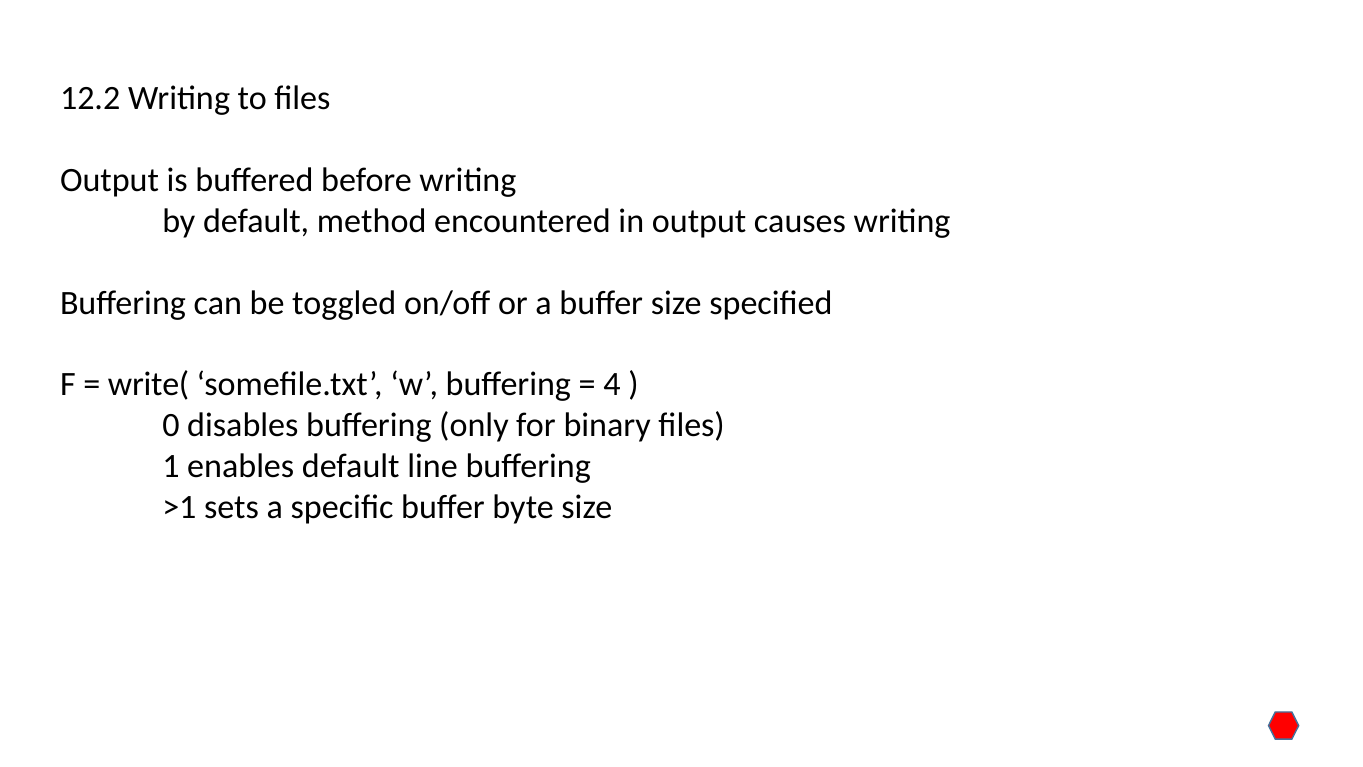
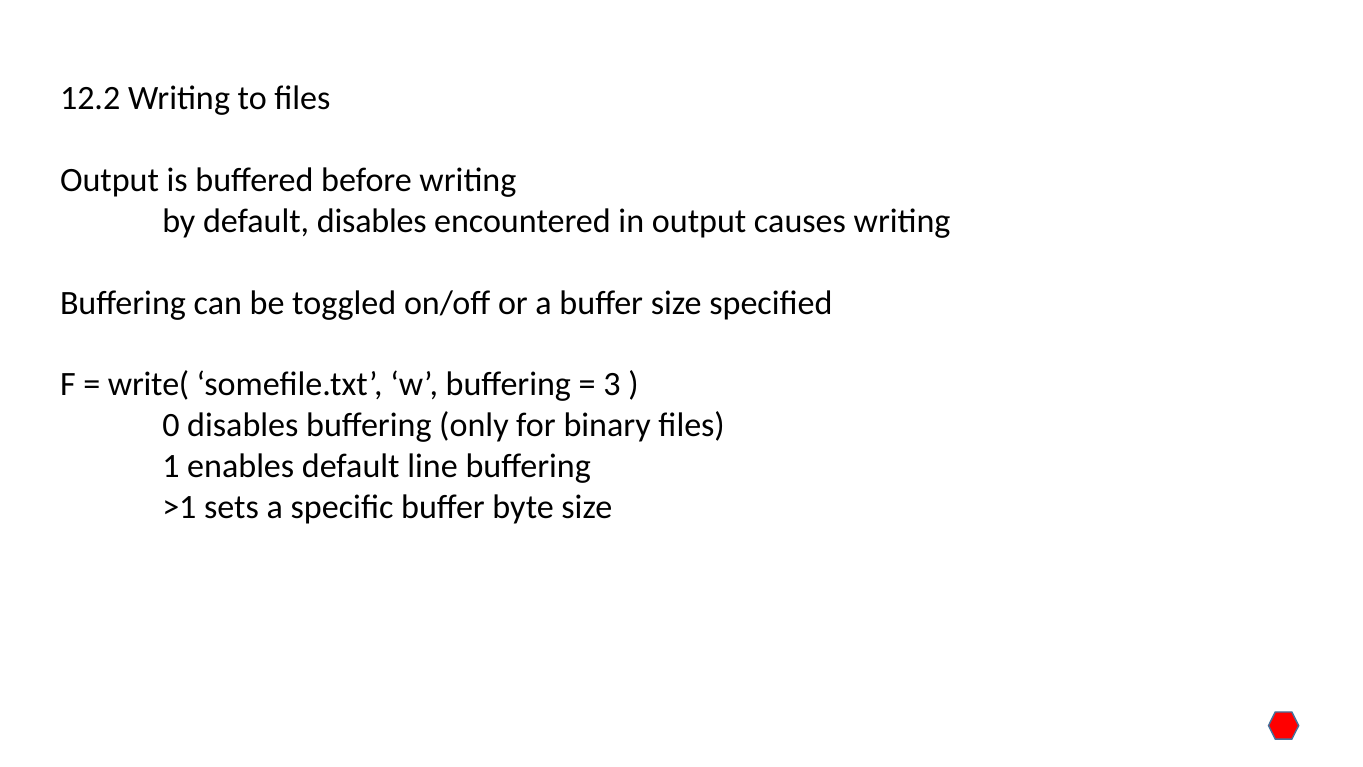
default method: method -> disables (372, 221)
4: 4 -> 3 (612, 384)
